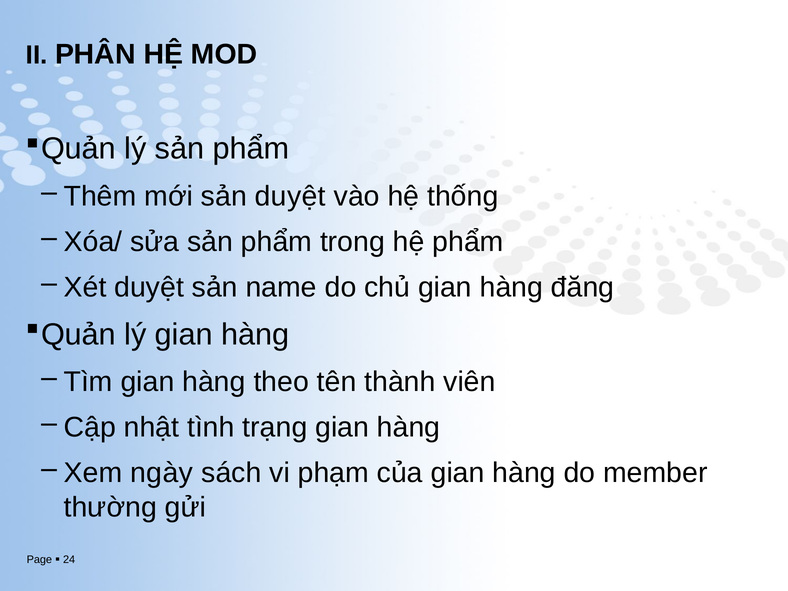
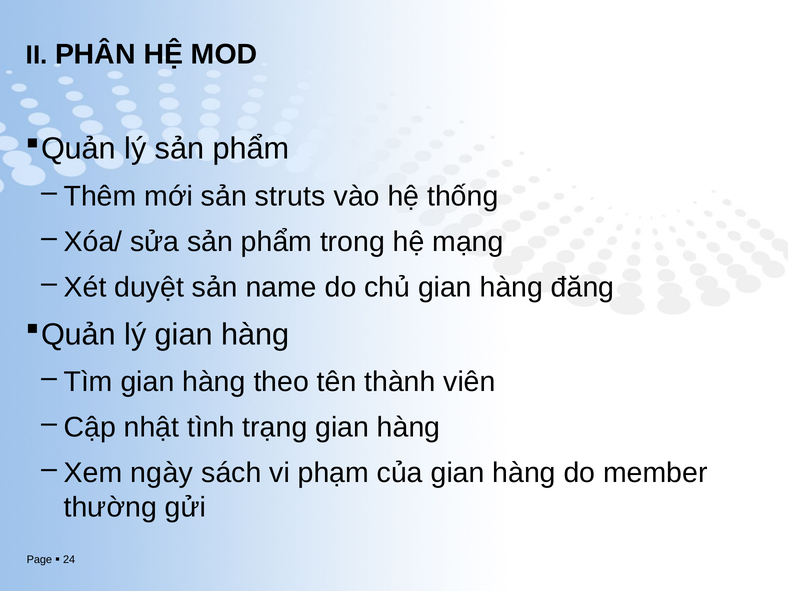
sản duyệt: duyệt -> struts (290, 196)
hệ phẩm: phẩm -> mạng (468, 242)
